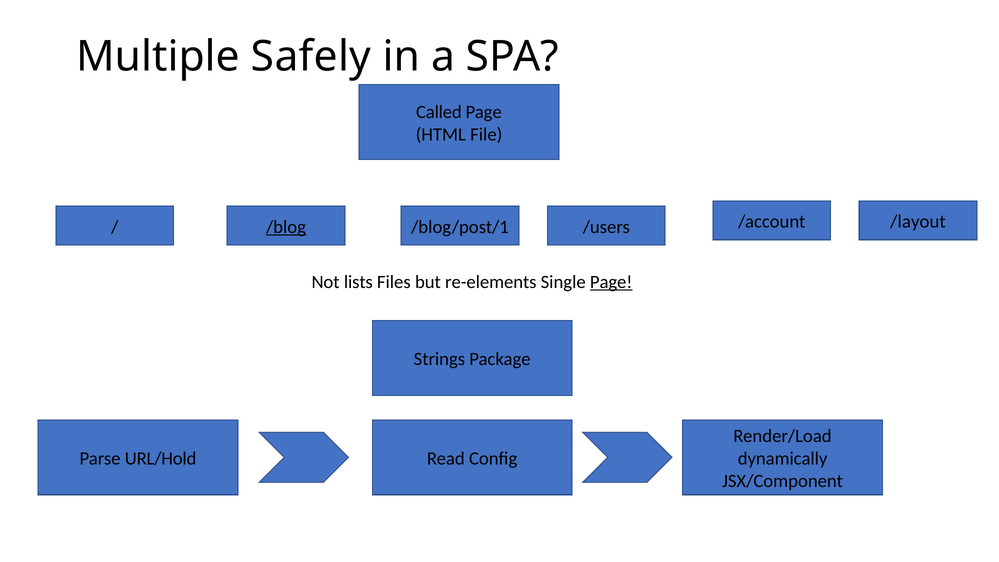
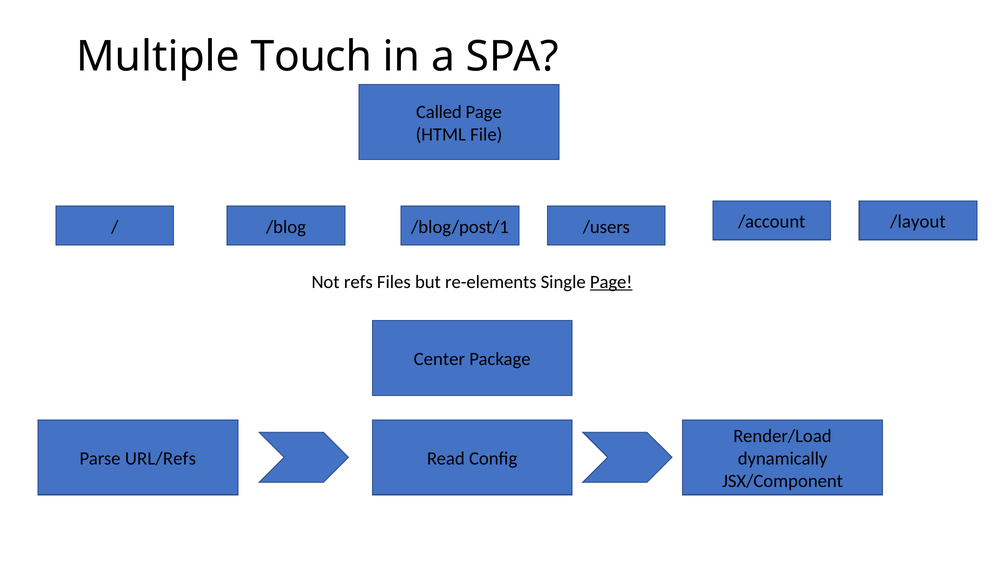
Safely: Safely -> Touch (311, 57)
/blog underline: present -> none (286, 227)
lists: lists -> refs (358, 282)
Strings: Strings -> Center (439, 359)
URL/Hold: URL/Hold -> URL/Refs (160, 459)
